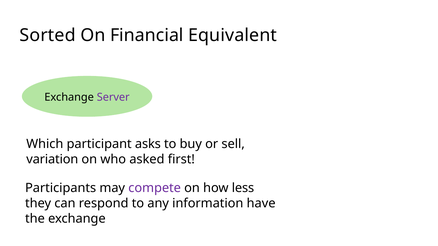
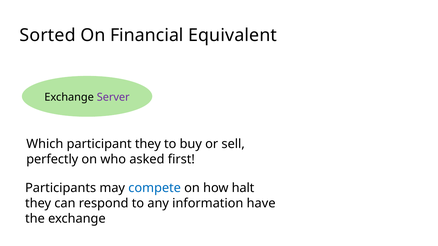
participant asks: asks -> they (148, 144)
variation: variation -> perfectly (52, 160)
compete colour: purple -> blue (155, 188)
less: less -> halt (243, 188)
